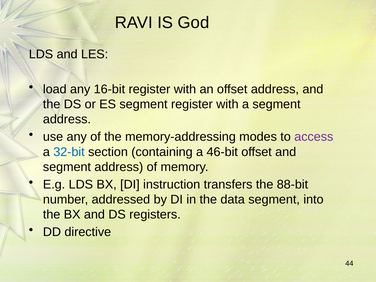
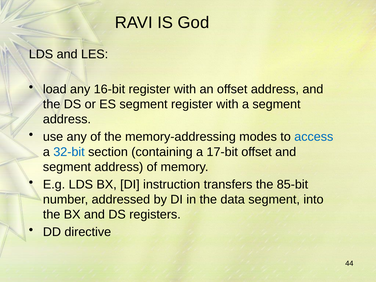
access colour: purple -> blue (314, 137)
46-bit: 46-bit -> 17-bit (222, 152)
88-bit: 88-bit -> 85-bit (292, 184)
